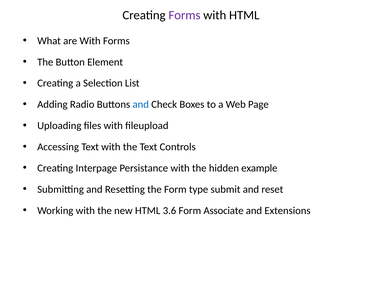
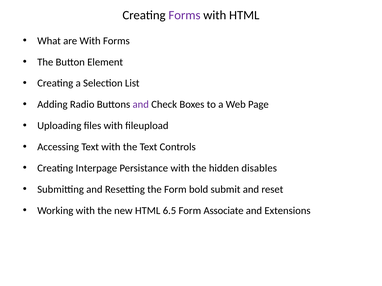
and colour: blue -> purple (141, 105)
example: example -> disables (259, 168)
type: type -> bold (199, 190)
3.6: 3.6 -> 6.5 (169, 211)
